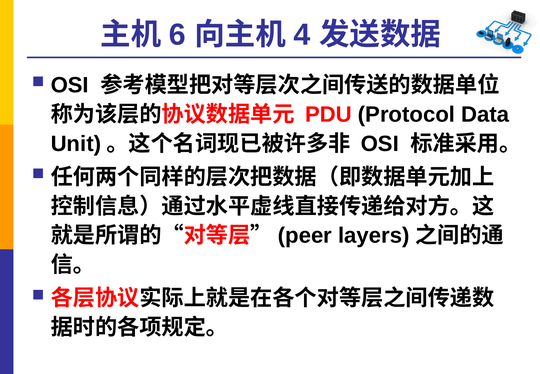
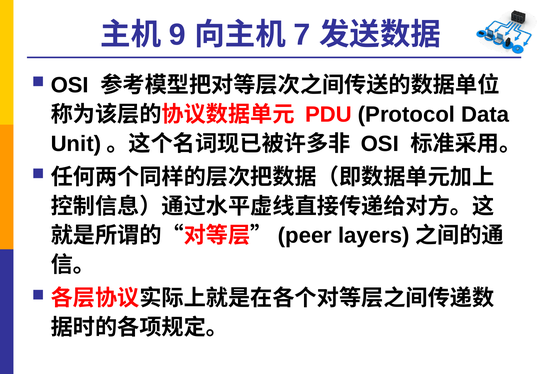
6: 6 -> 9 (177, 35)
4: 4 -> 7 (302, 35)
